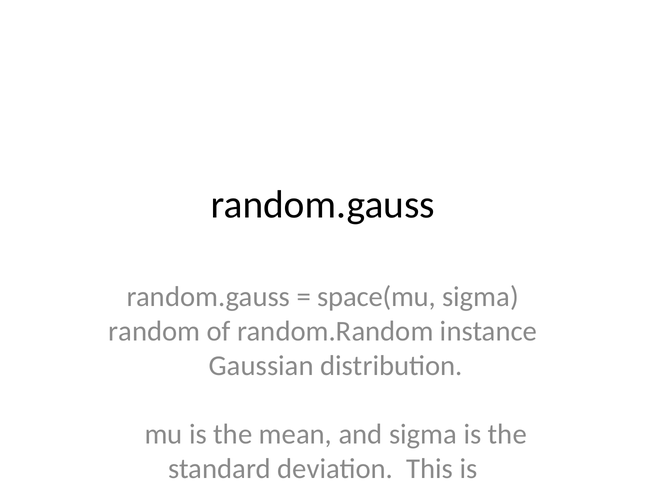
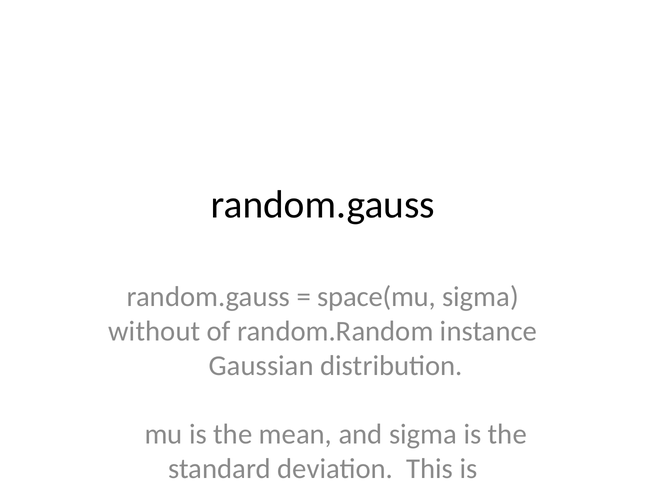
random: random -> without (154, 331)
